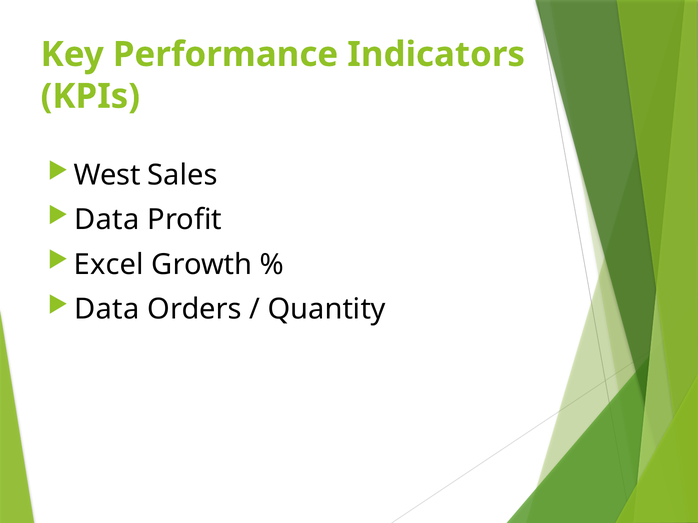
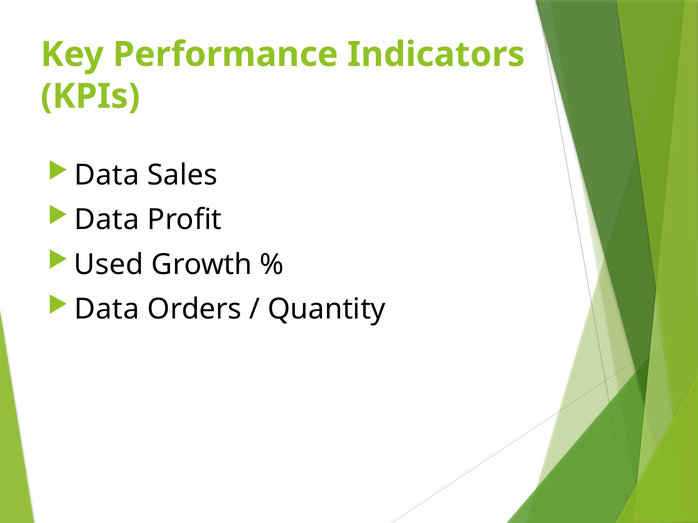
West: West -> Data (107, 176)
Excel: Excel -> Used (109, 265)
